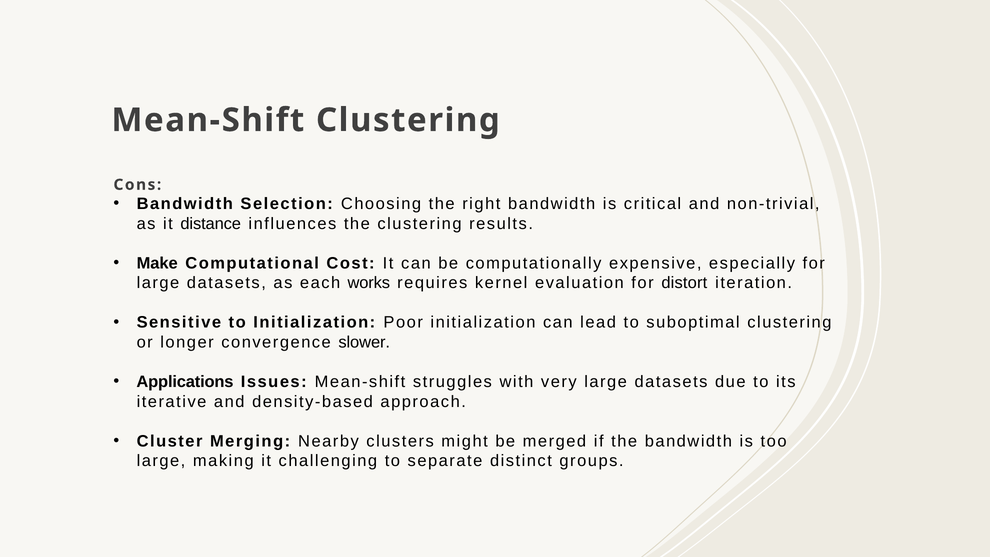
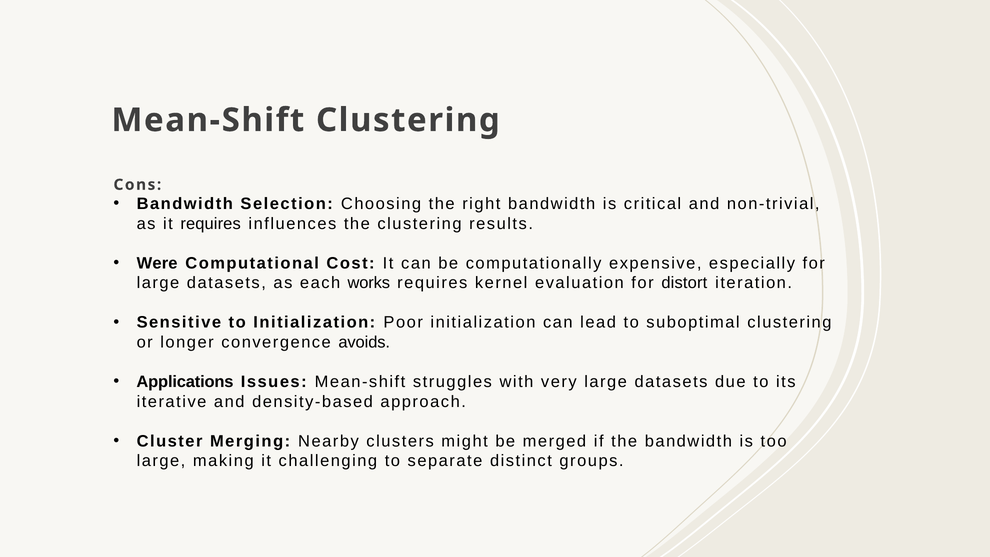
it distance: distance -> requires (211, 224)
Make: Make -> Were (157, 263)
slower: slower -> avoids (364, 342)
